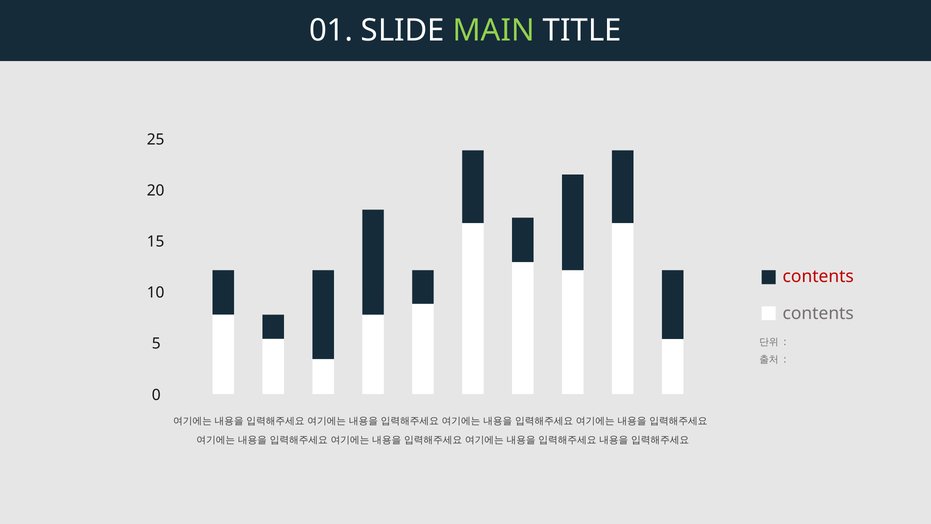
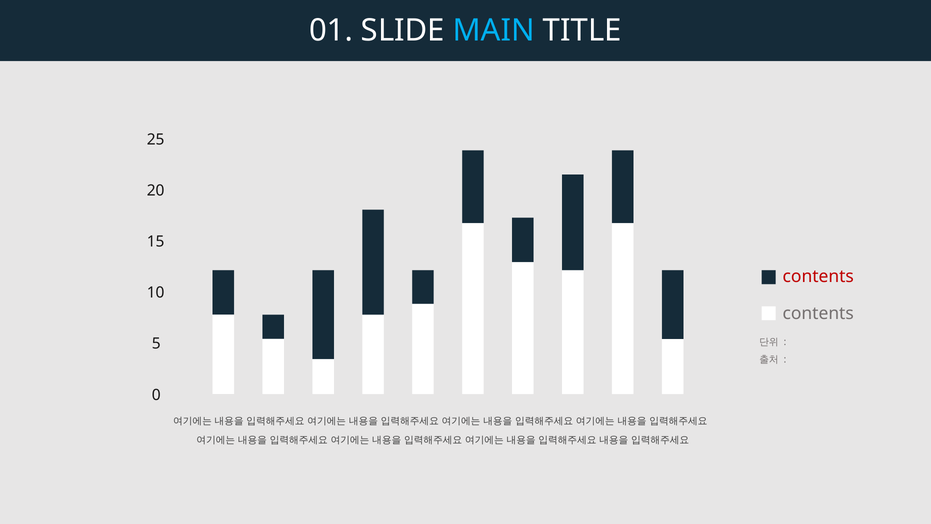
MAIN colour: light green -> light blue (494, 30)
